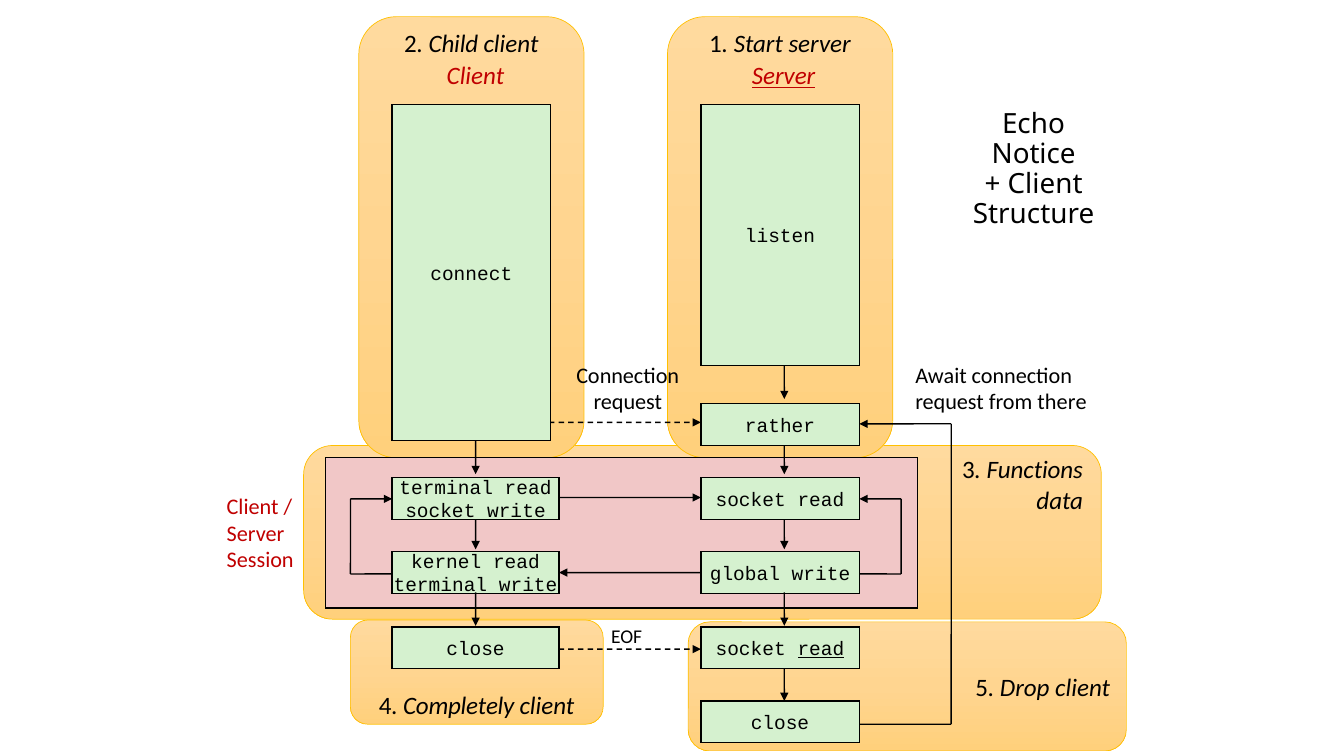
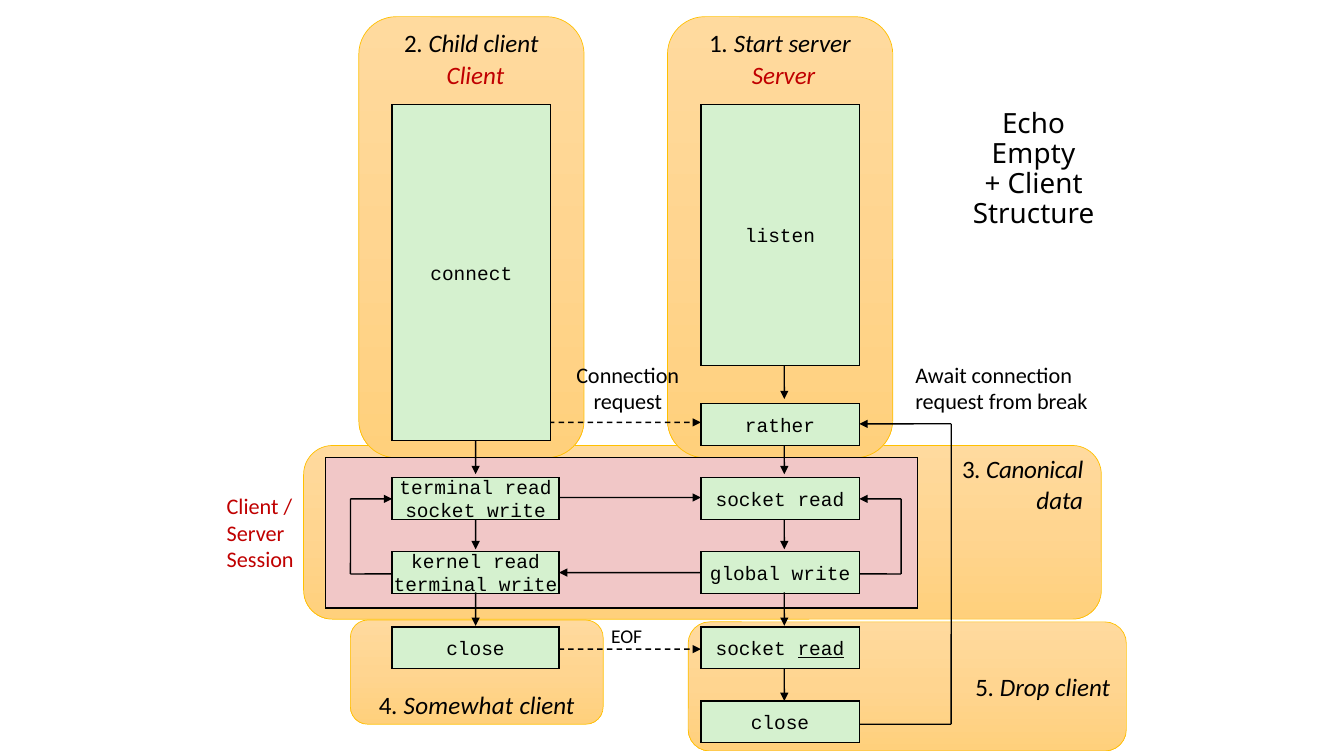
Server underline: present -> none (784, 77)
Notice: Notice -> Empty (1033, 154)
there: there -> break (1062, 403)
Functions: Functions -> Canonical (1035, 471)
Completely: Completely -> Somewhat (459, 706)
